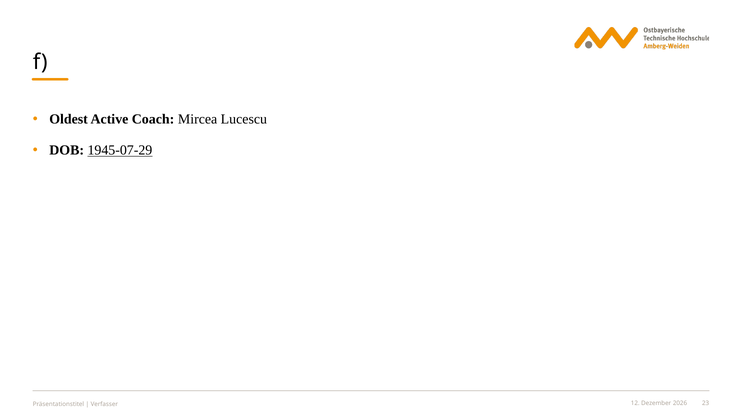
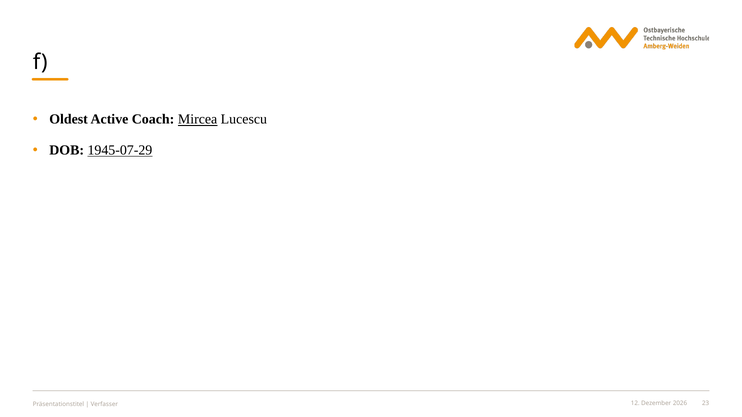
Mircea underline: none -> present (198, 119)
